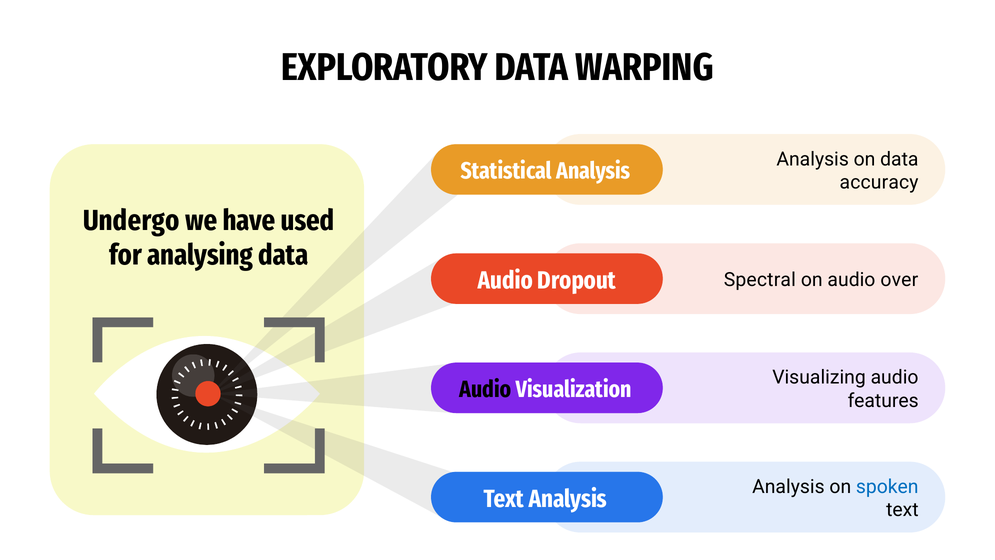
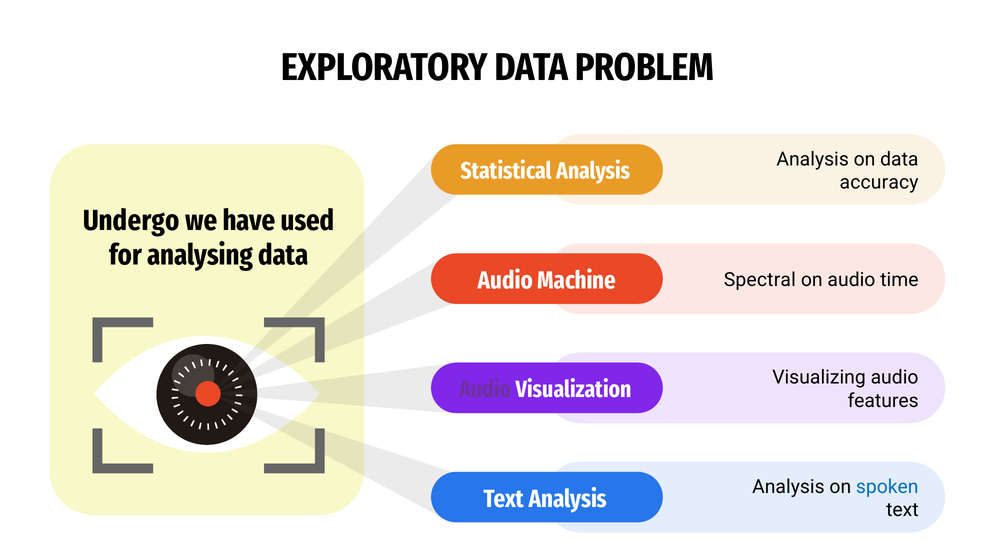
WARPING: WARPING -> PROBLEM (645, 68)
Dropout: Dropout -> Machine (577, 280)
over: over -> time (899, 280)
Audio colour: black -> purple (485, 389)
